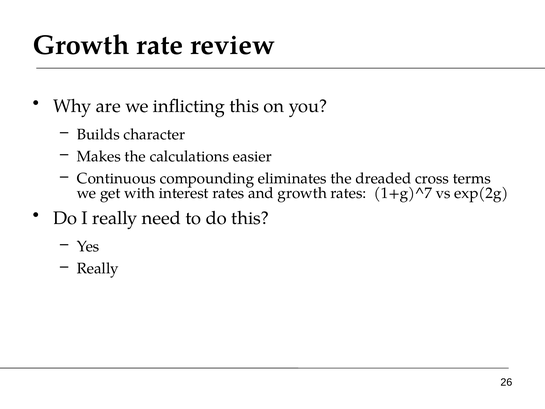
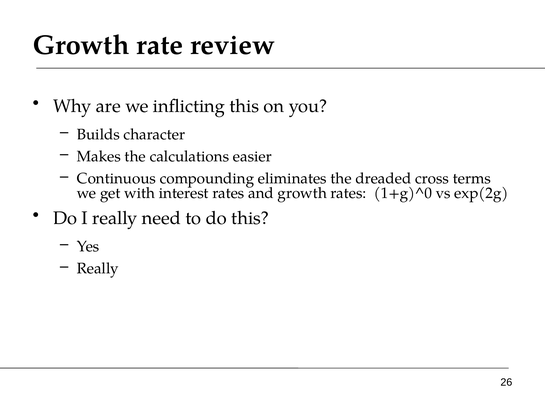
1+g)^7: 1+g)^7 -> 1+g)^0 (403, 193)
